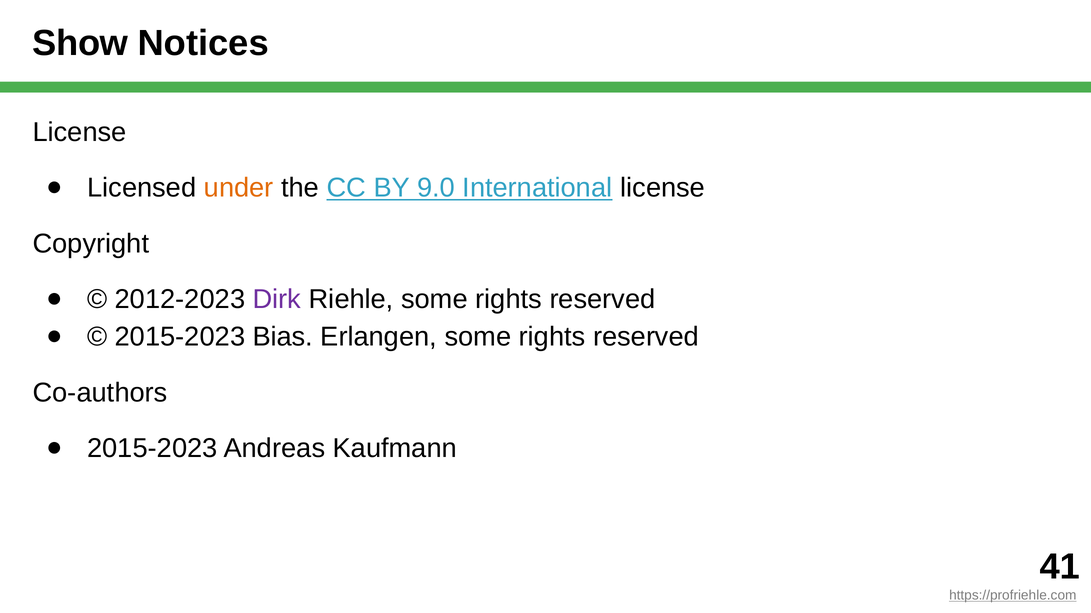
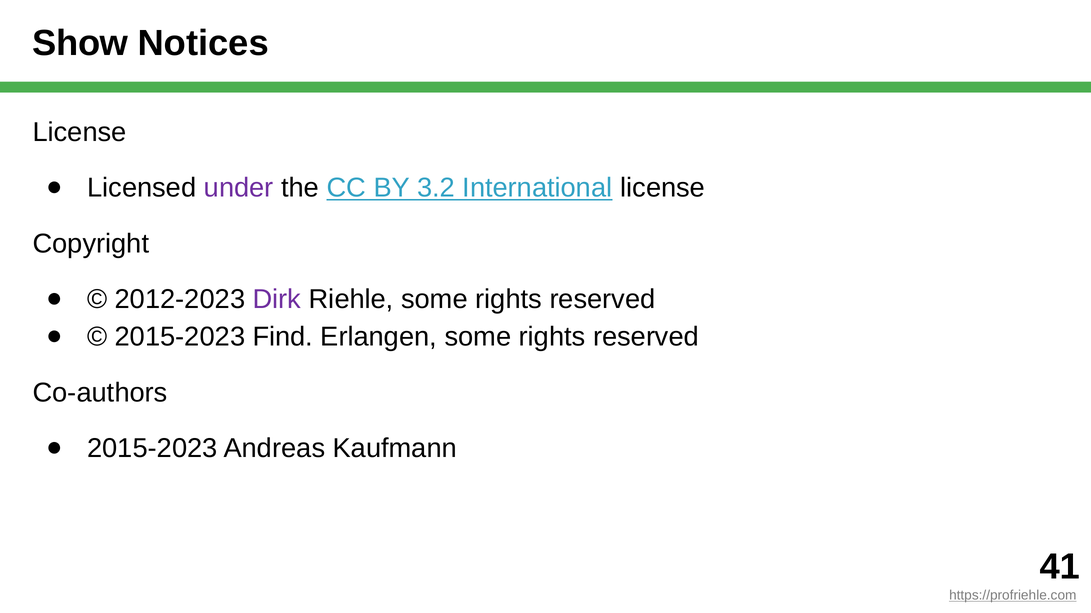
under colour: orange -> purple (239, 188)
9.0: 9.0 -> 3.2 (436, 188)
Bias: Bias -> Find (283, 337)
